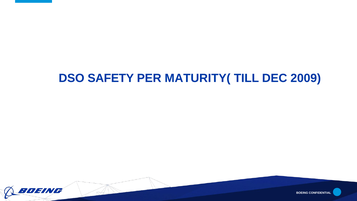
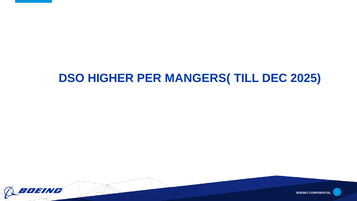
SAFETY: SAFETY -> HIGHER (111, 78)
MATURITY(: MATURITY( -> MANGERS( (198, 78)
2009: 2009 -> 2025 (306, 78)
